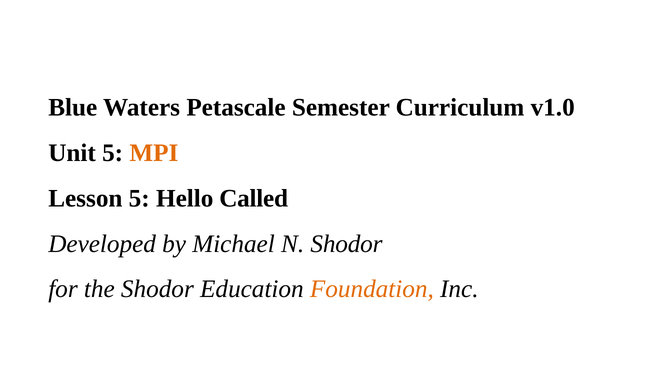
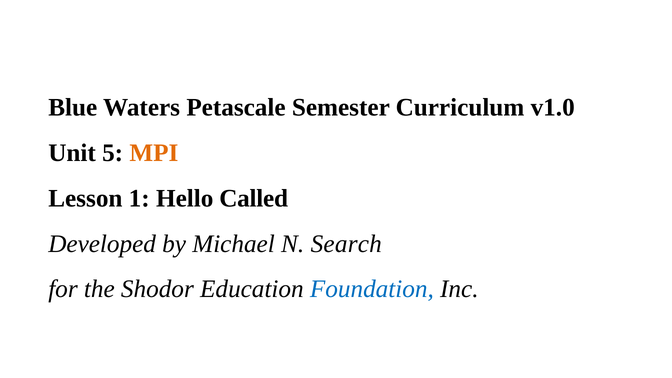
Lesson 5: 5 -> 1 (139, 198)
N Shodor: Shodor -> Search (346, 244)
Foundation colour: orange -> blue (372, 289)
